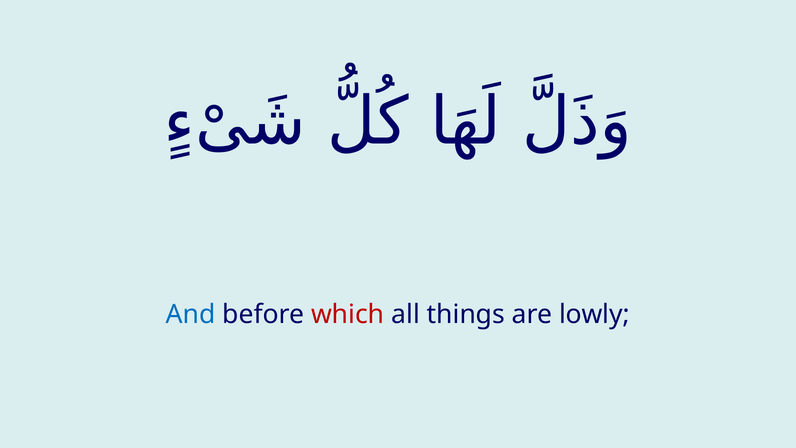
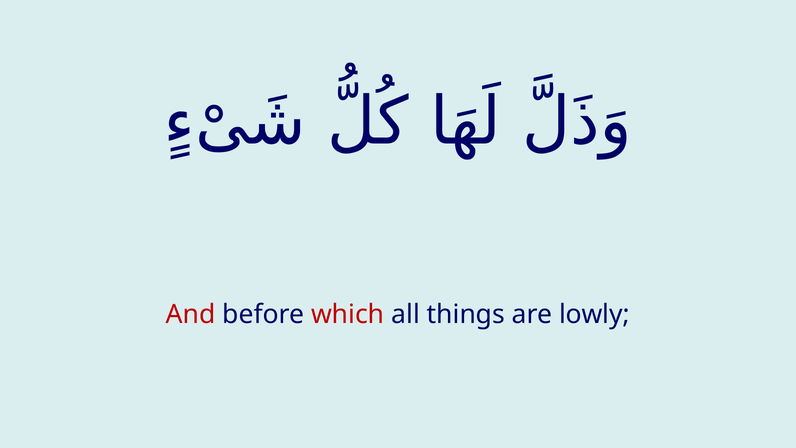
And colour: blue -> red (191, 314)
